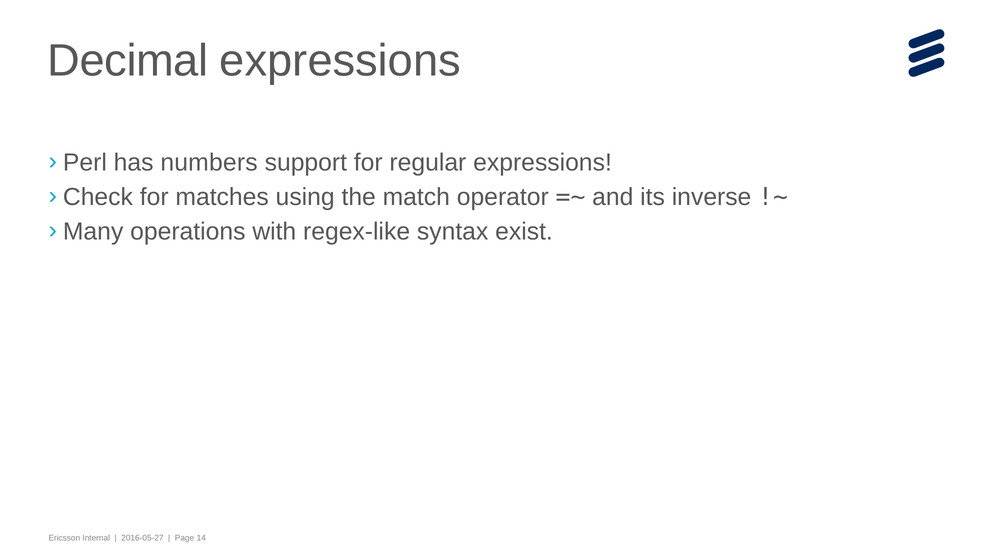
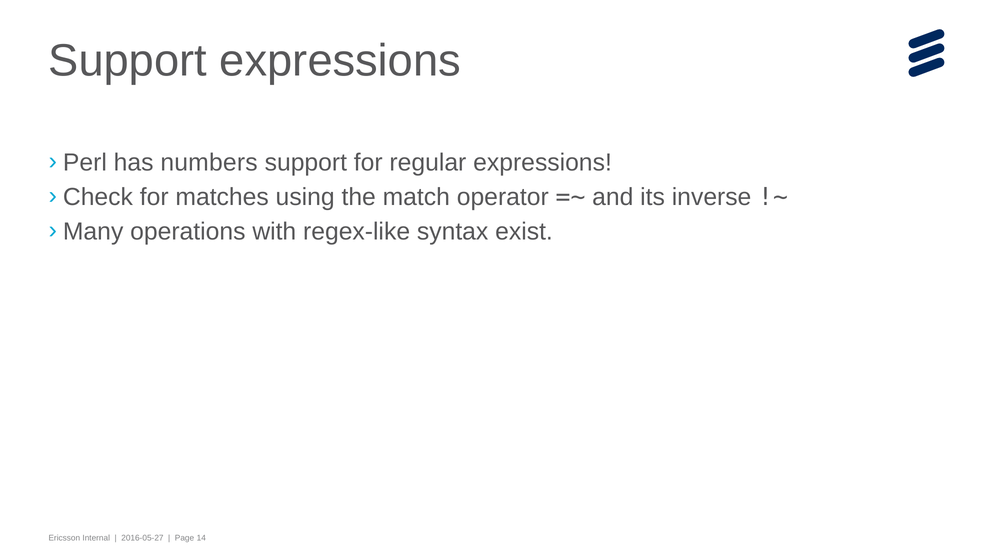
Decimal: Decimal -> Support (128, 61)
